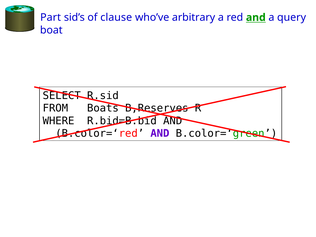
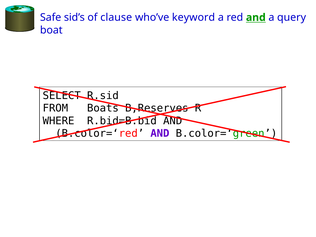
Part: Part -> Safe (51, 17)
arbitrary: arbitrary -> keyword (194, 17)
